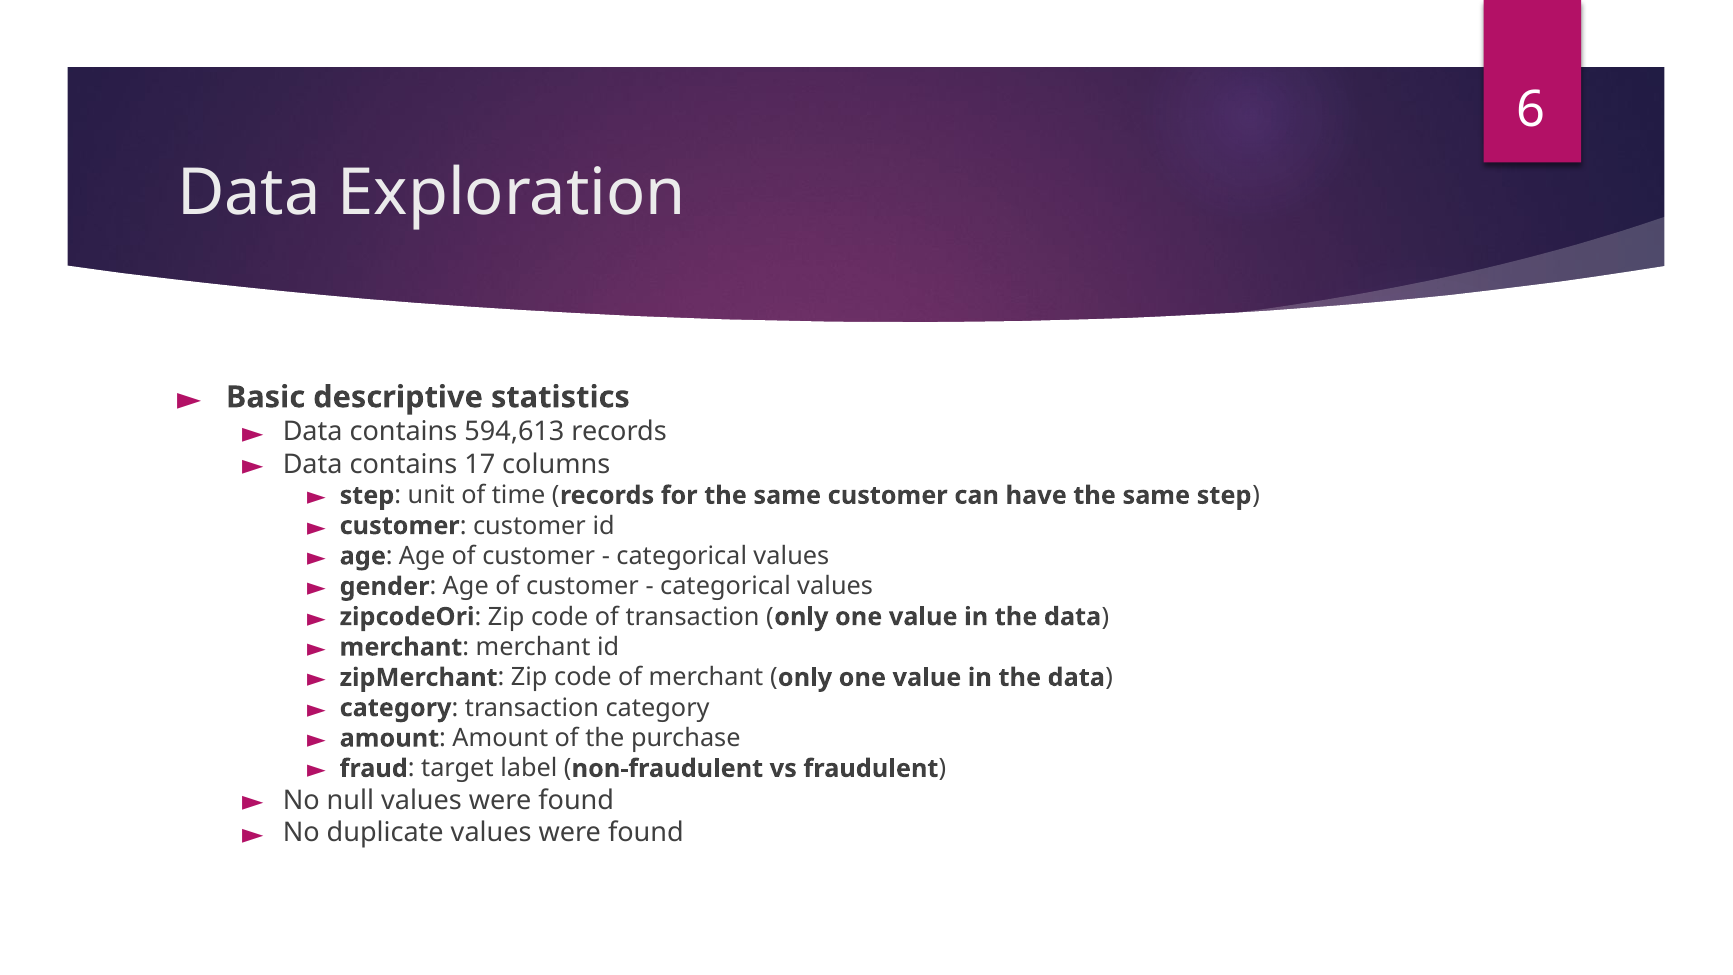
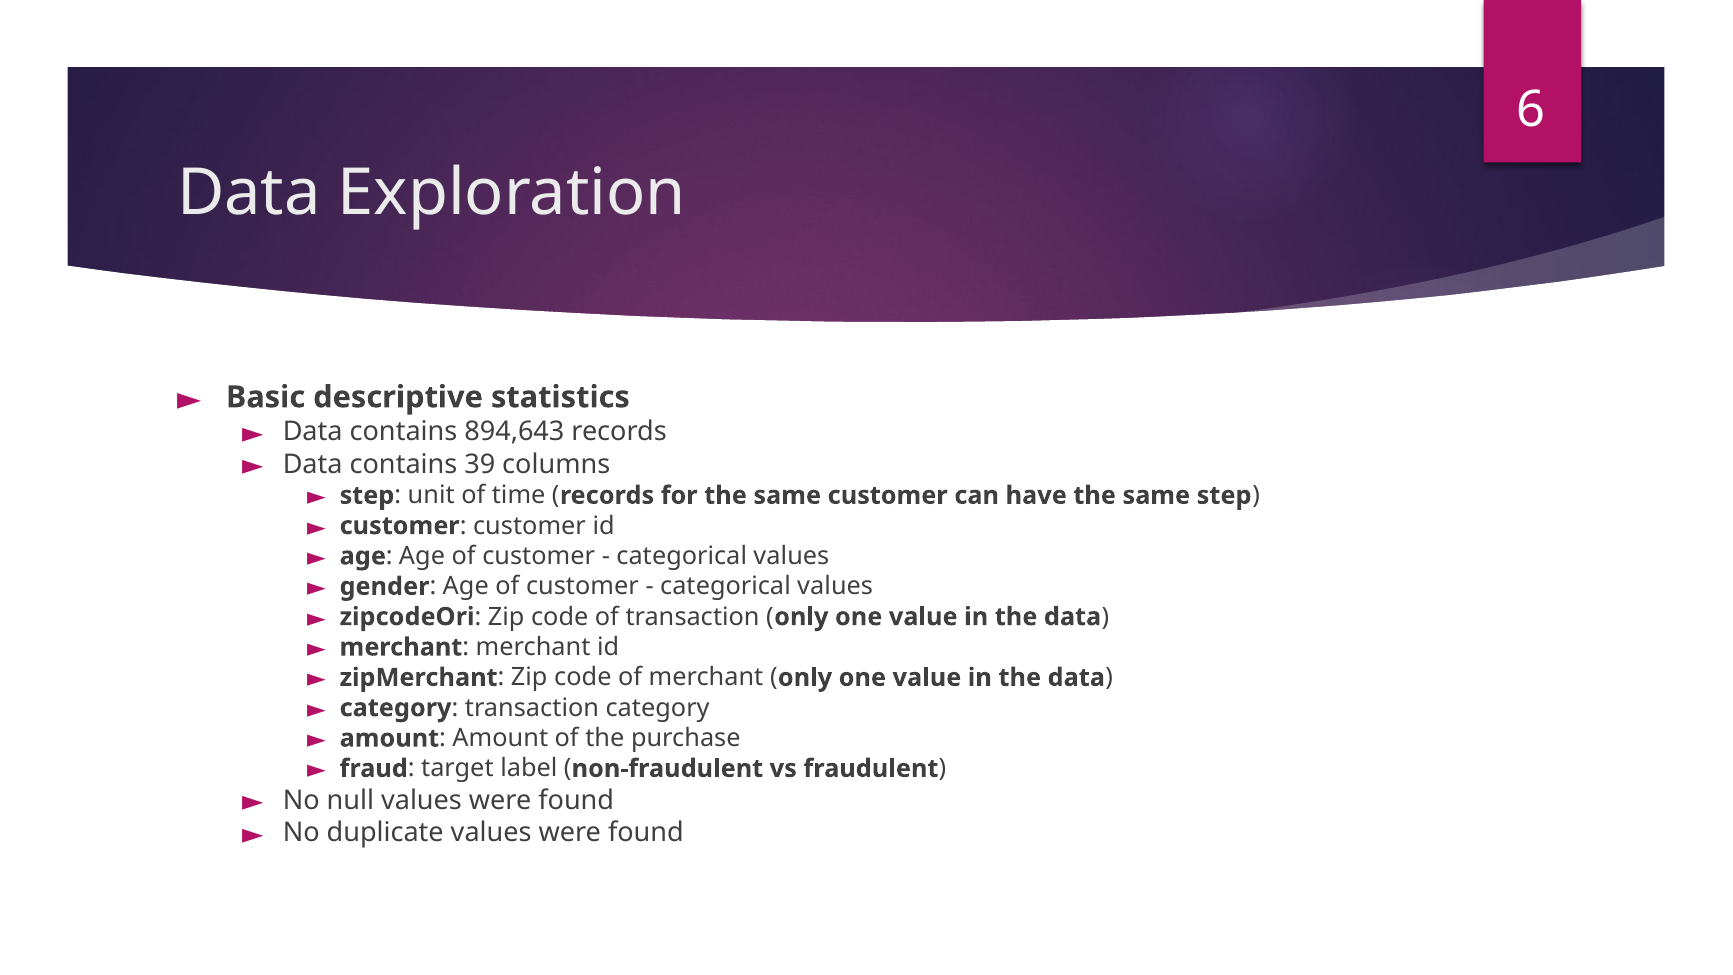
594,613: 594,613 -> 894,643 (514, 432)
17: 17 -> 39 (480, 464)
